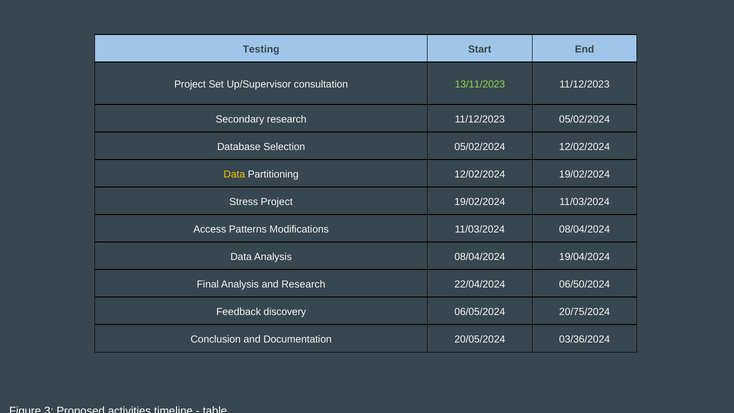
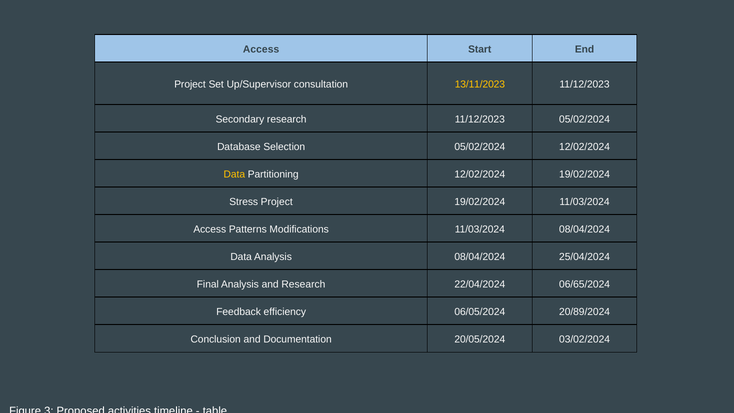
Testing: Testing -> Access (261, 49)
13/11/2023 colour: light green -> yellow (480, 84)
19/04/2024: 19/04/2024 -> 25/04/2024 (585, 257)
06/50/2024: 06/50/2024 -> 06/65/2024 (585, 284)
discovery: discovery -> efficiency (285, 312)
20/75/2024: 20/75/2024 -> 20/89/2024 (585, 312)
03/36/2024: 03/36/2024 -> 03/02/2024 (585, 339)
